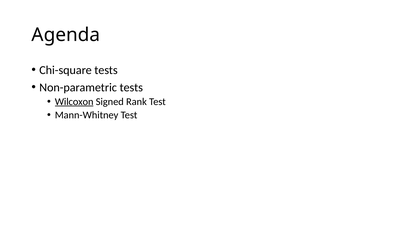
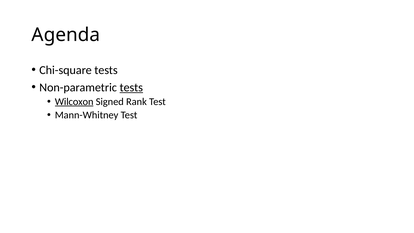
tests underline: none -> present (131, 87)
